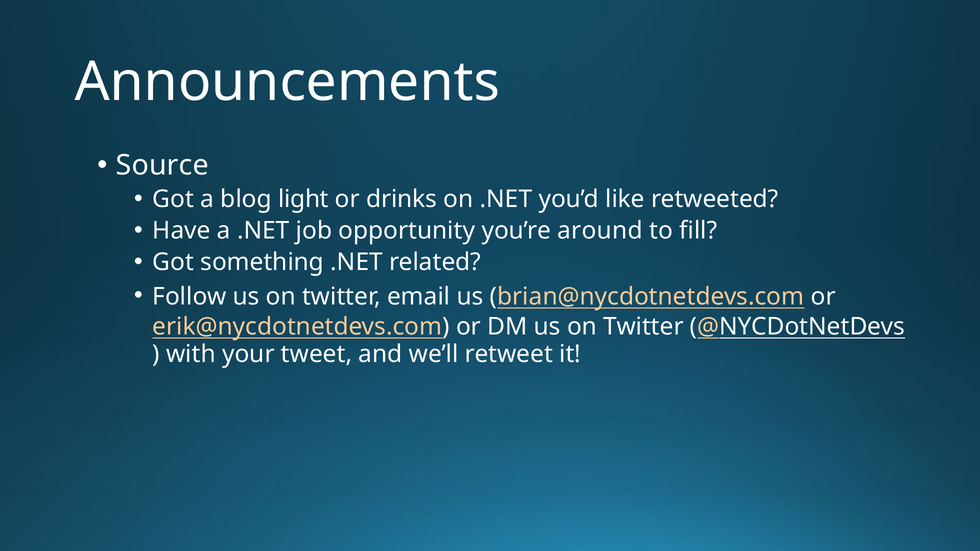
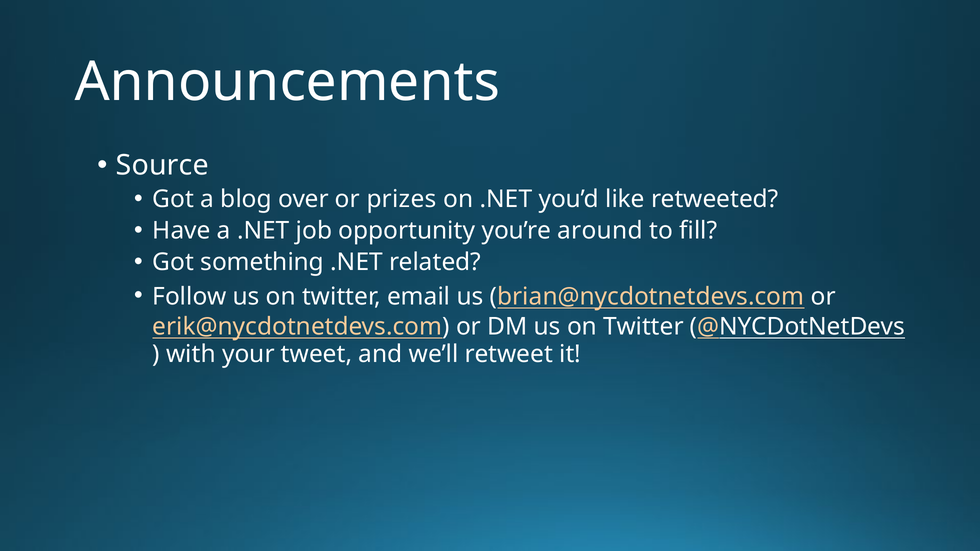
light: light -> over (303, 199)
drinks: drinks -> prizes (402, 199)
